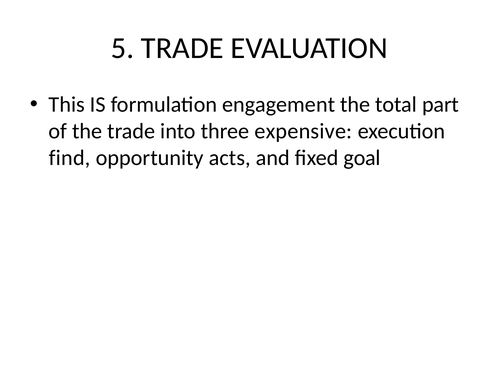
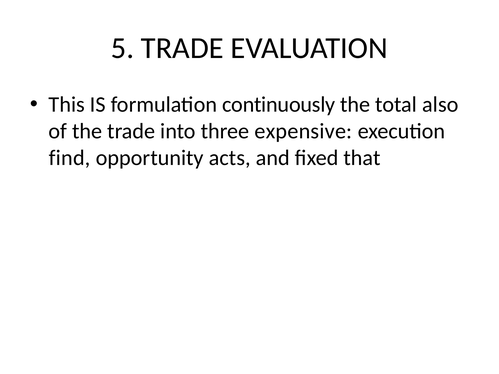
engagement: engagement -> continuously (279, 105)
part: part -> also (440, 105)
goal: goal -> that (362, 158)
